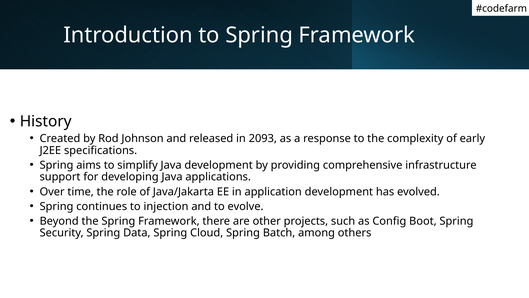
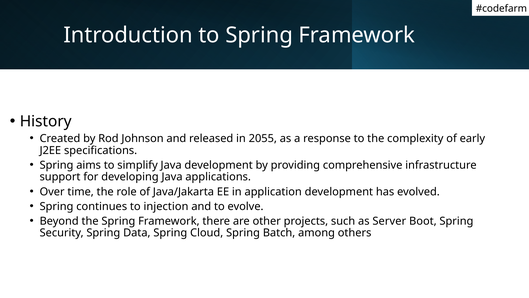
2093: 2093 -> 2055 (263, 138)
Config: Config -> Server (389, 221)
